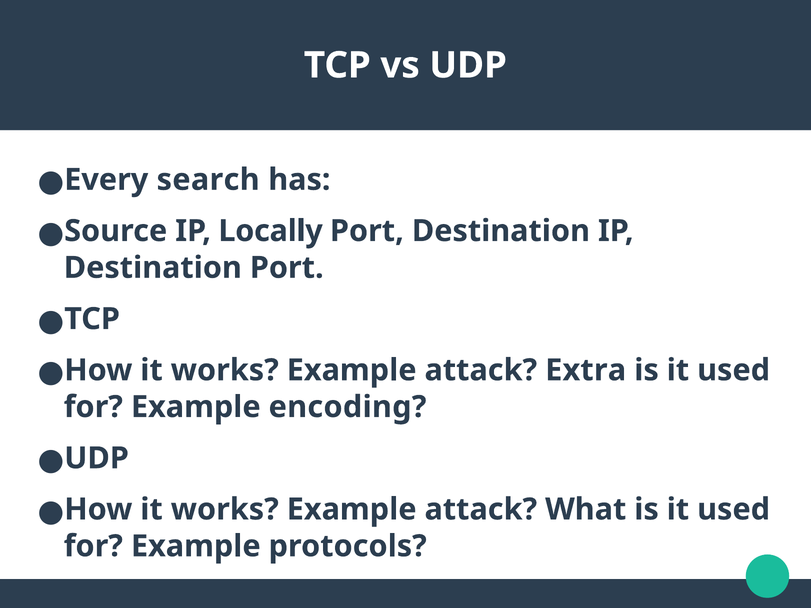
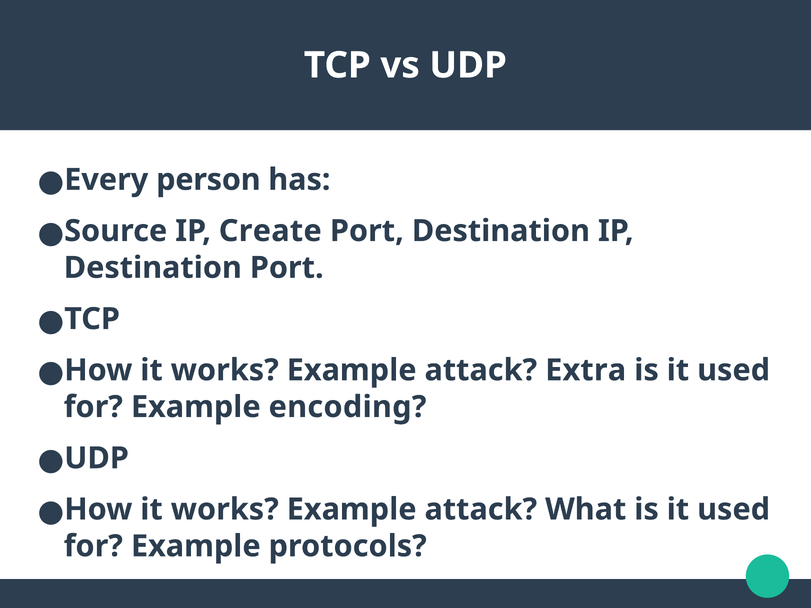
search: search -> person (208, 180)
Locally: Locally -> Create (270, 231)
